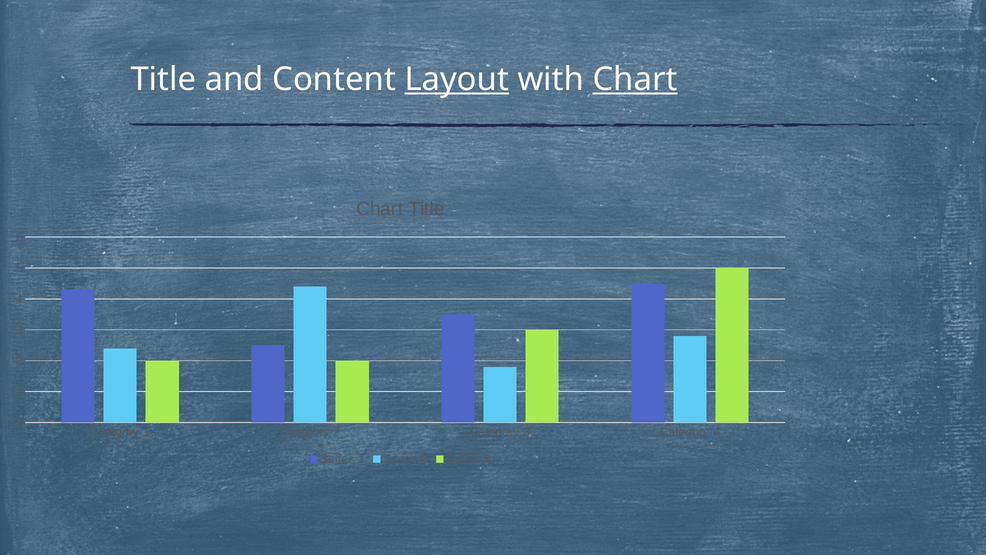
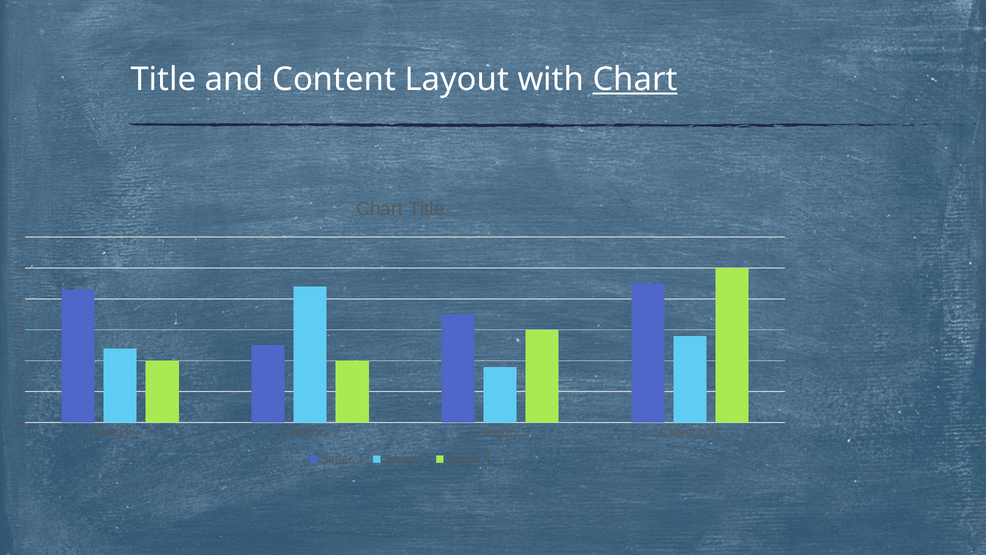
Layout underline: present -> none (457, 79)
